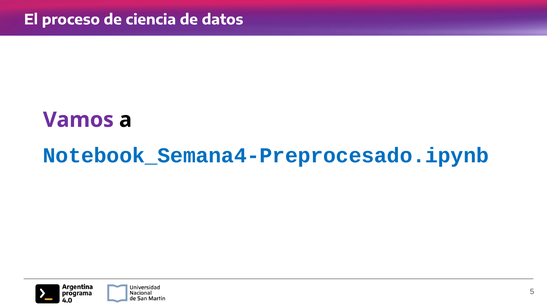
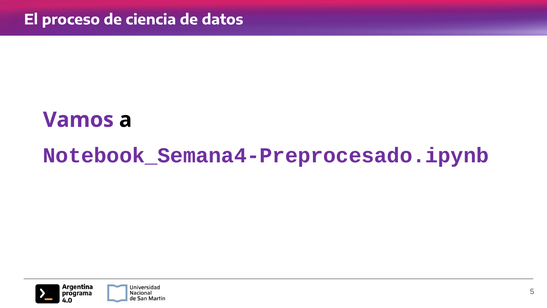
Notebook_Semana4-Preprocesado.ipynb colour: blue -> purple (266, 155)
